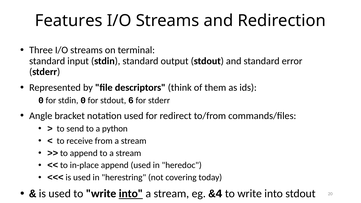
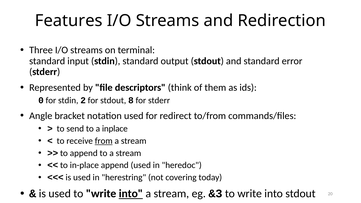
stdin 0: 0 -> 2 (83, 100)
6: 6 -> 8 (131, 100)
python: python -> inplace (115, 129)
from underline: none -> present (104, 141)
&4: &4 -> &3 (215, 194)
